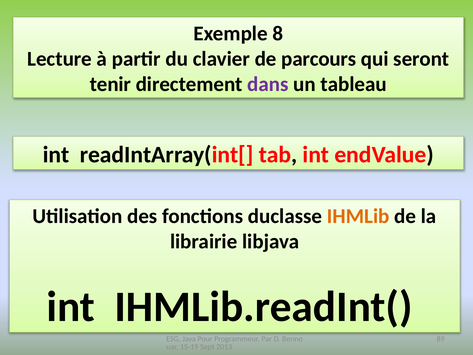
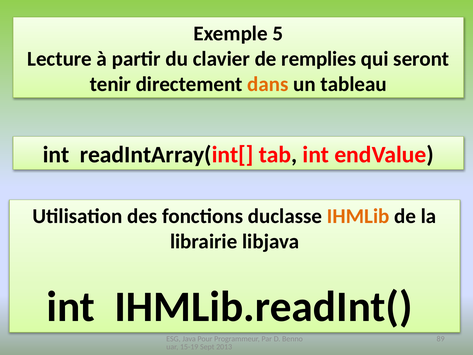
8: 8 -> 5 (278, 34)
parcours: parcours -> remplies (319, 59)
dans colour: purple -> orange (268, 84)
